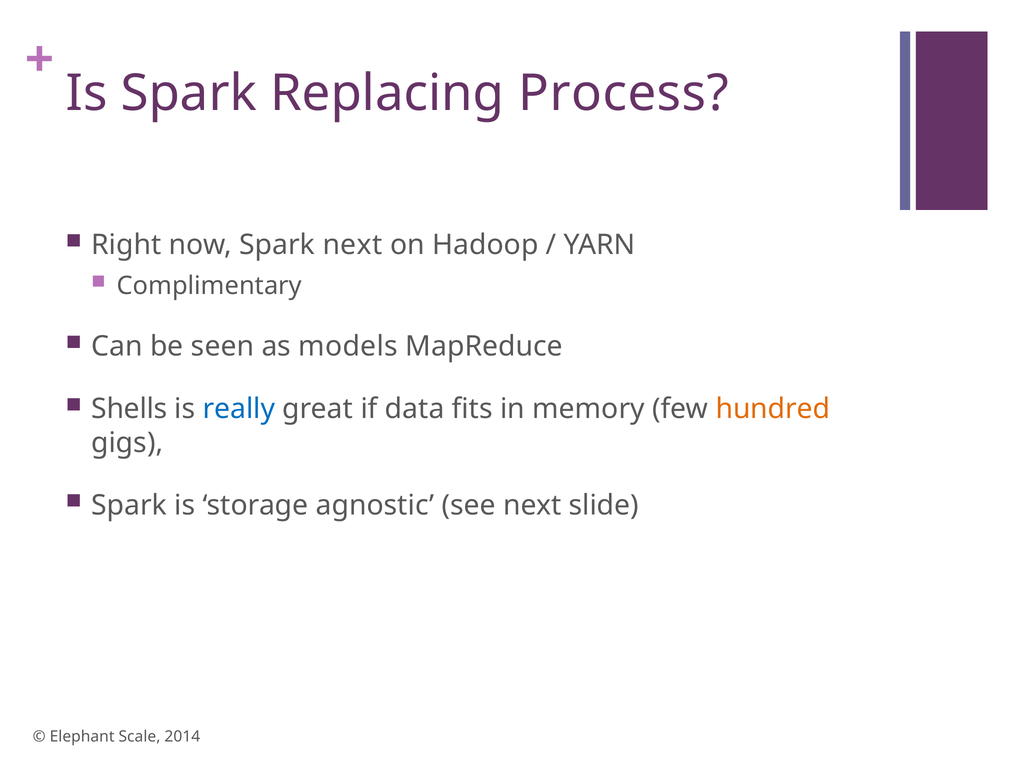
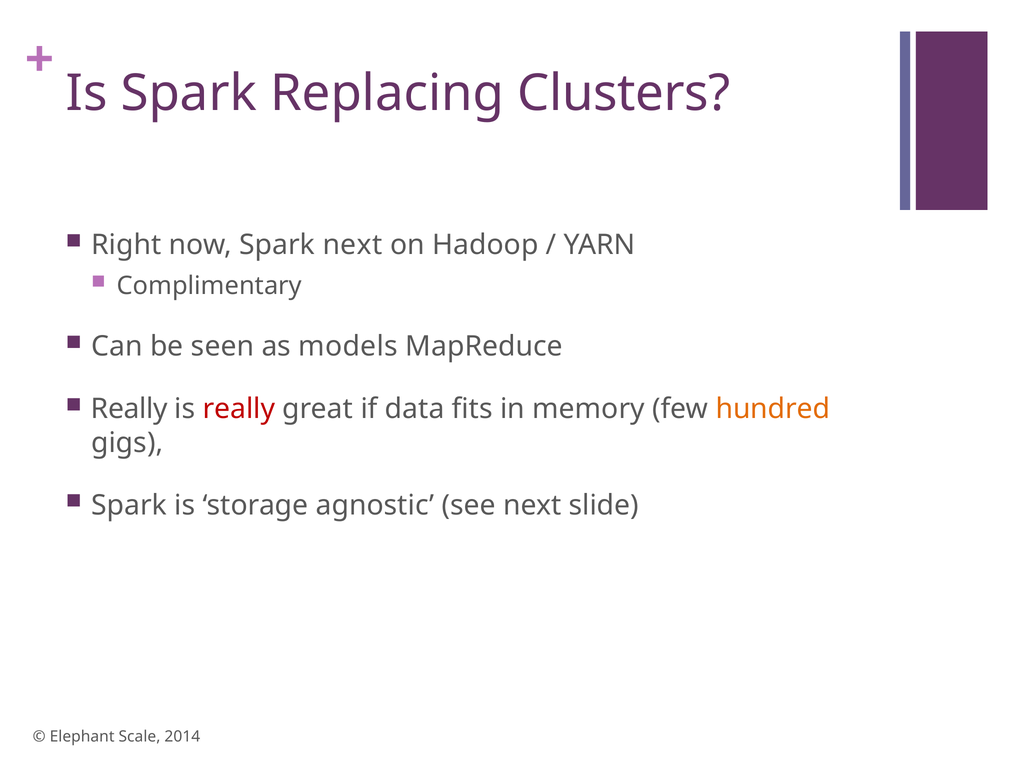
Process: Process -> Clusters (624, 93)
Shells: Shells -> Really (129, 409)
really colour: blue -> red (239, 409)
